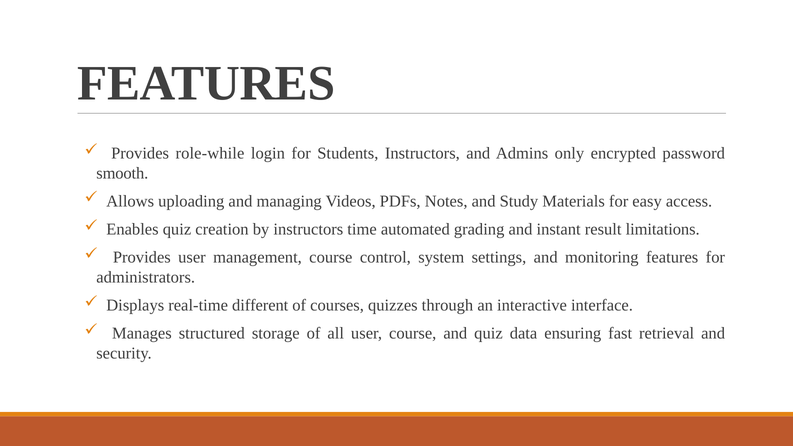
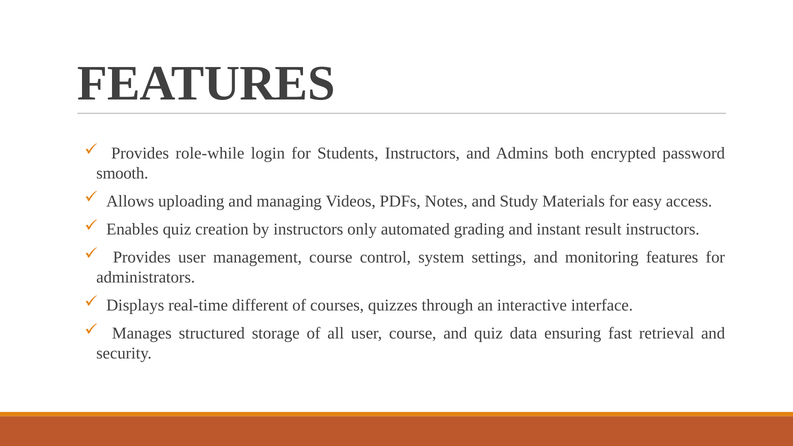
only: only -> both (569, 153)
time: time -> only (362, 229)
result limitations: limitations -> instructors (663, 229)
